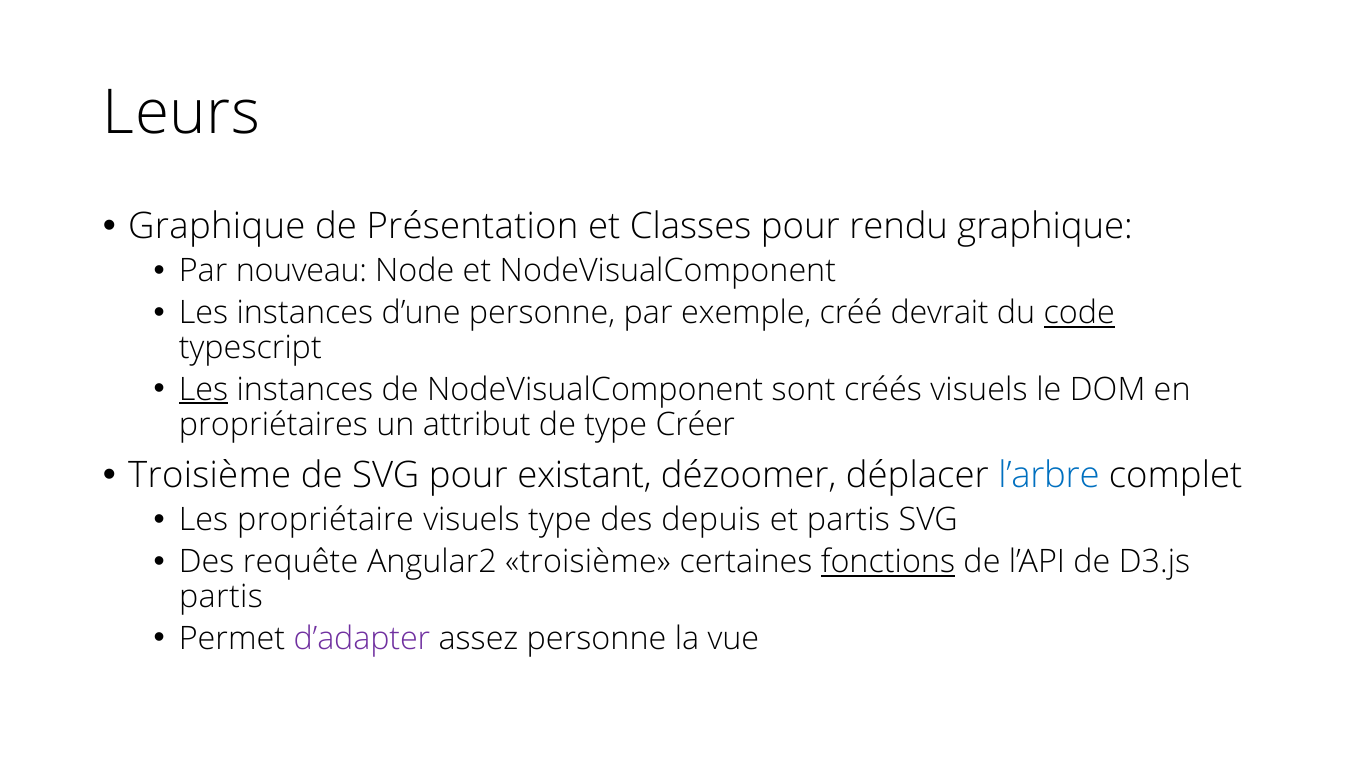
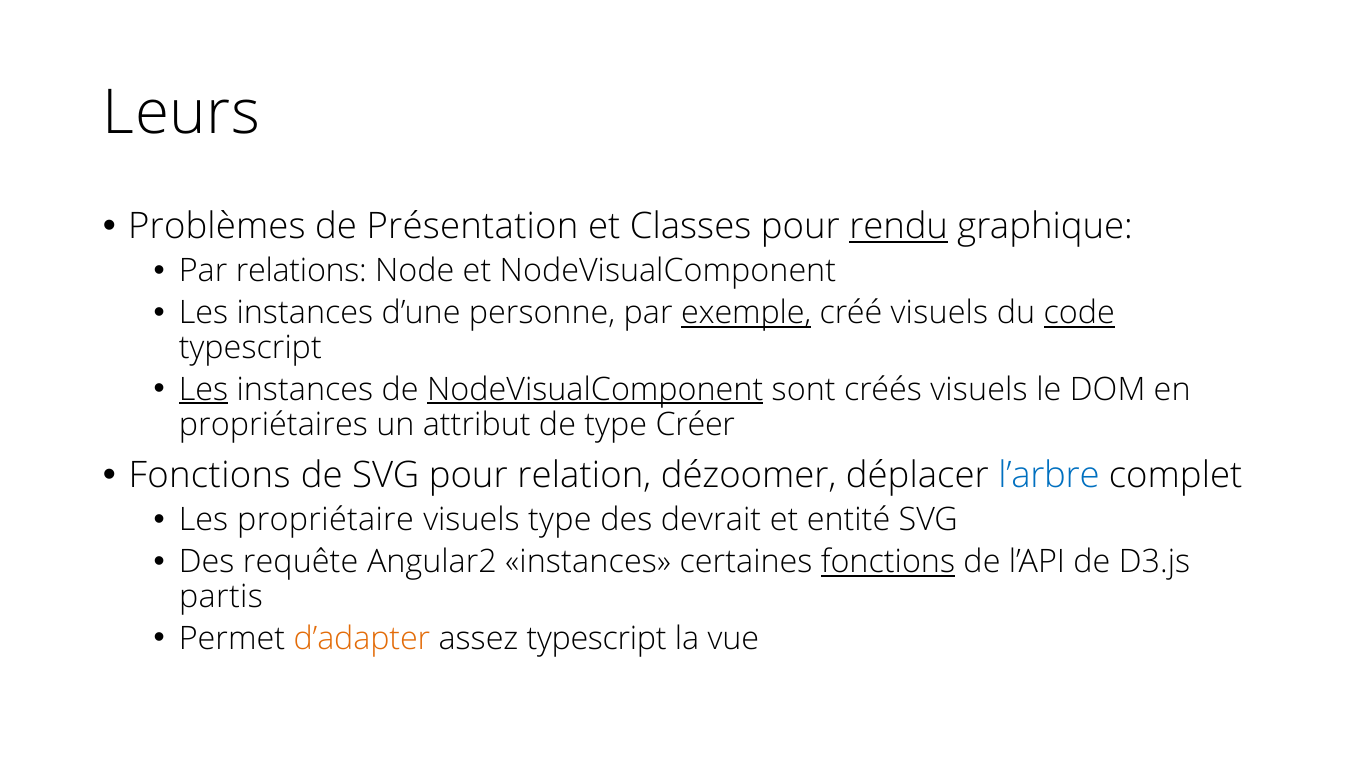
Graphique: Graphique -> Problèmes (217, 227)
rendu underline: none -> present (899, 227)
nouveau: nouveau -> relations (301, 271)
exemple underline: none -> present (746, 313)
créé devrait: devrait -> visuels (939, 313)
NodeVisualComponent underline: none -> present (595, 390)
Troisième: Troisième -> Fonctions (210, 476)
existant: existant -> relation (584, 476)
depuis: depuis -> devrait (711, 520)
et partis: partis -> entité (849, 520)
Angular2 troisième: troisième -> instances (588, 562)
d’adapter colour: purple -> orange (362, 639)
assez personne: personne -> typescript (597, 639)
